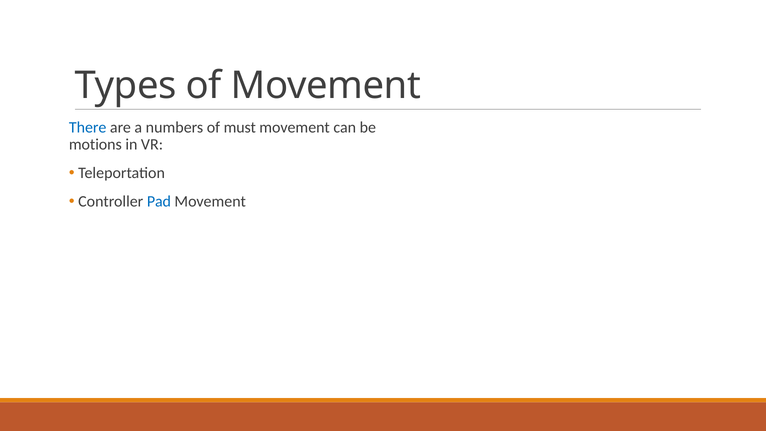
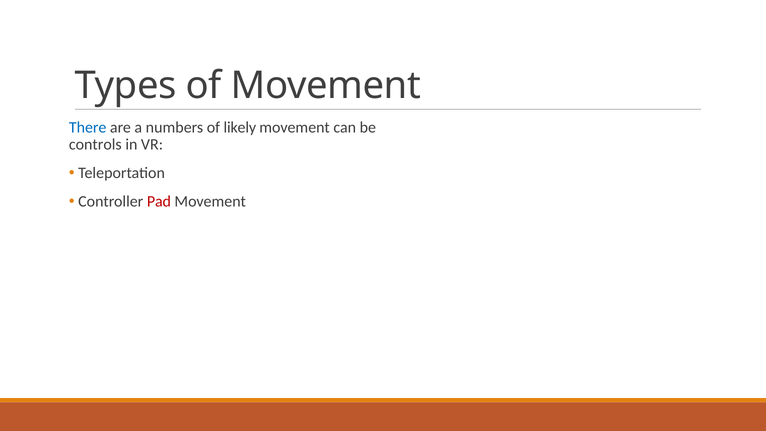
must: must -> likely (240, 127)
motions: motions -> controls (95, 145)
Pad colour: blue -> red (159, 201)
